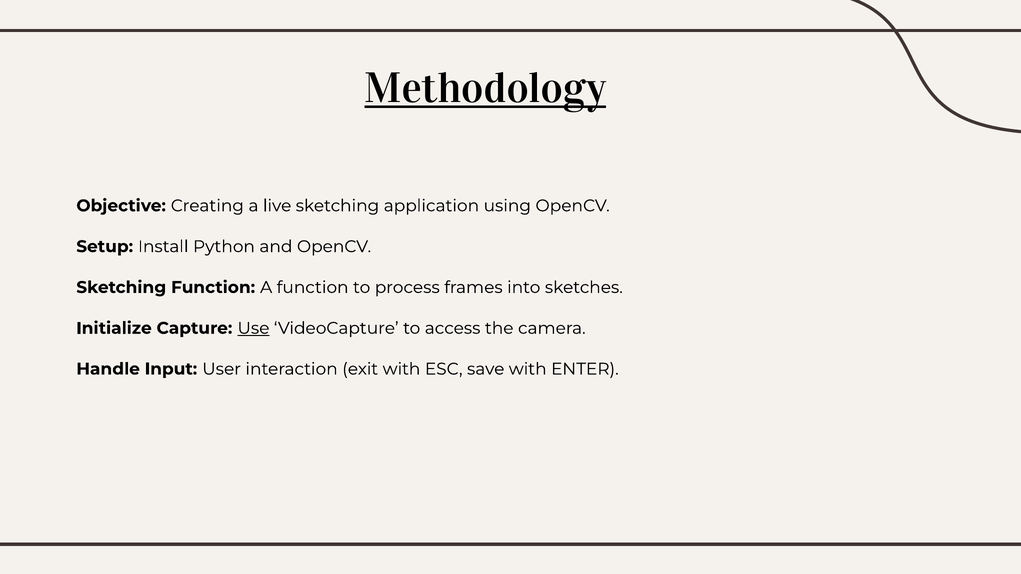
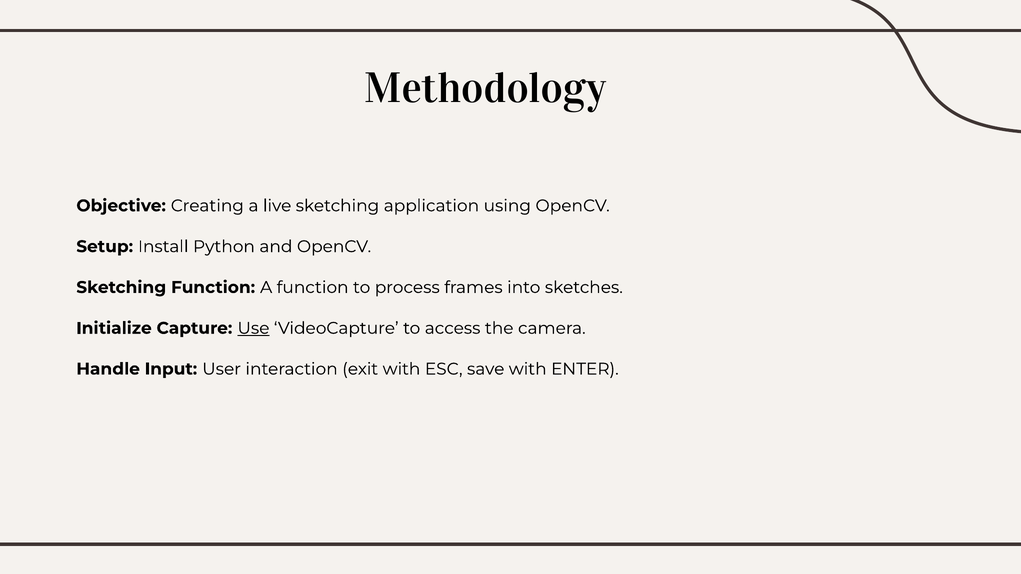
Methodology underline: present -> none (485, 88)
